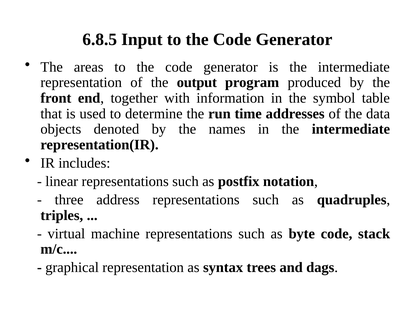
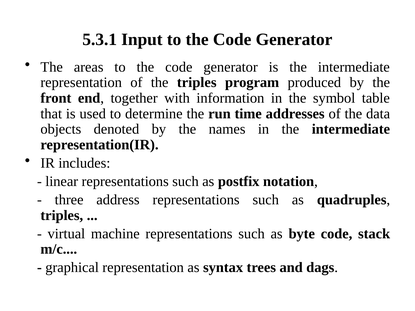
6.8.5: 6.8.5 -> 5.3.1 (100, 40)
the output: output -> triples (197, 83)
